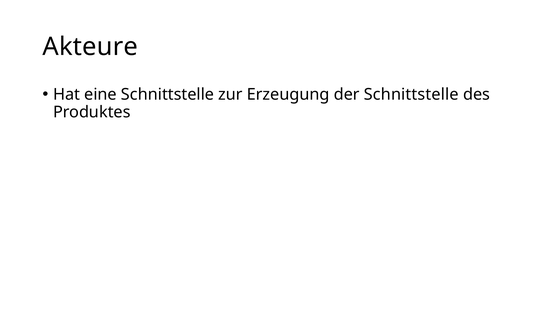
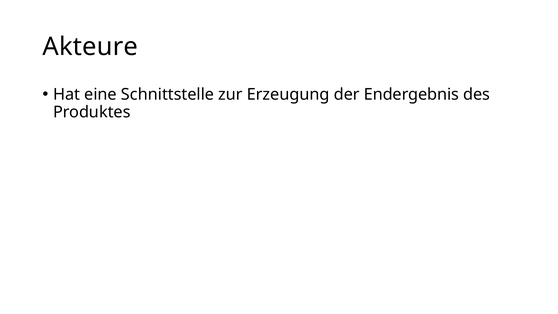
der Schnittstelle: Schnittstelle -> Endergebnis (411, 94)
